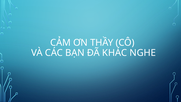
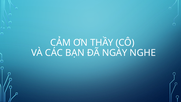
KHÁC: KHÁC -> NGÀY (115, 53)
